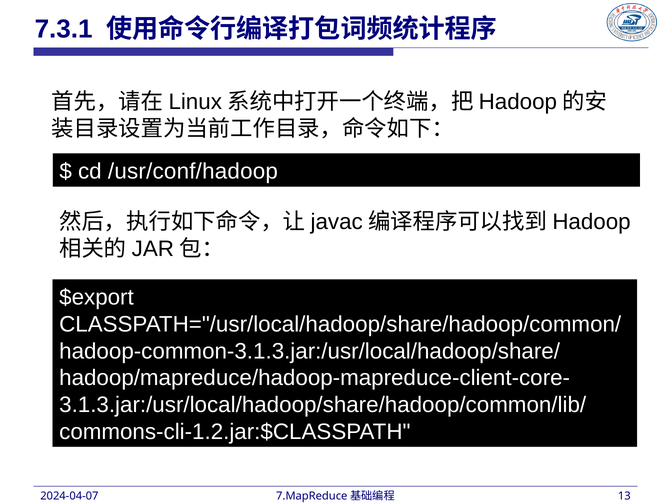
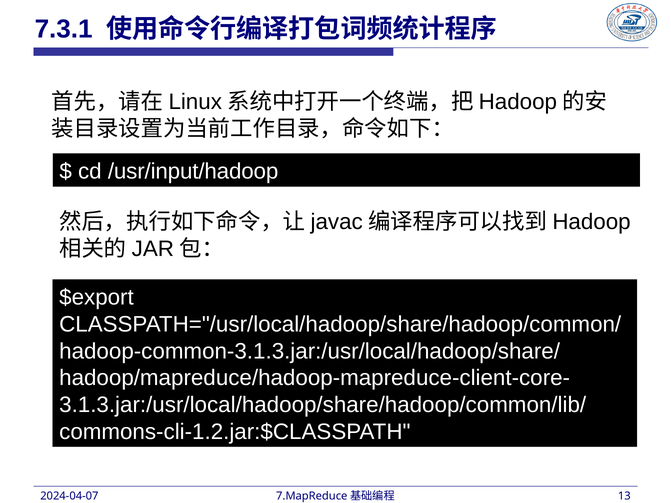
/usr/conf/hadoop: /usr/conf/hadoop -> /usr/input/hadoop (193, 172)
